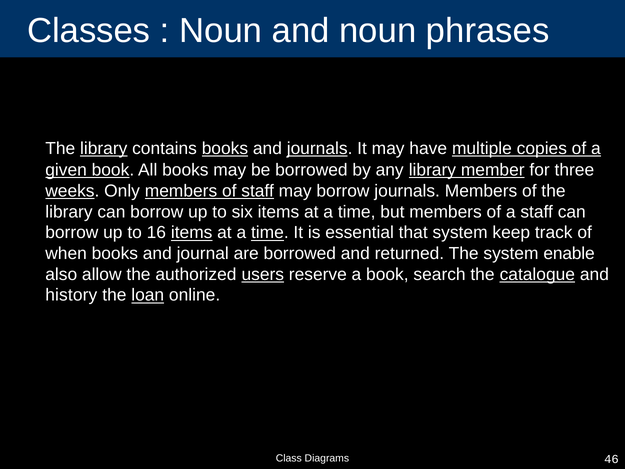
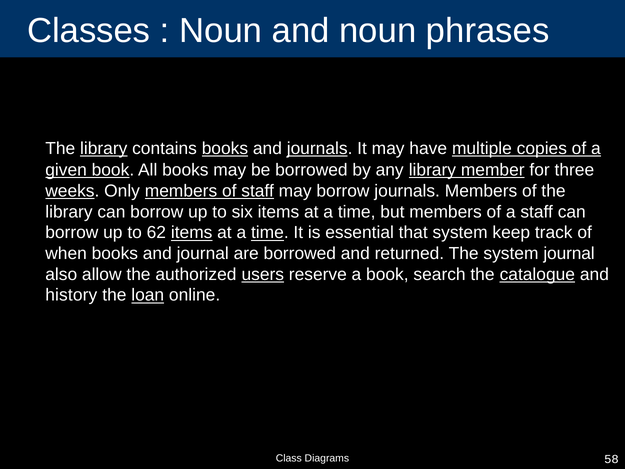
16: 16 -> 62 (156, 233)
system enable: enable -> journal (569, 253)
46: 46 -> 58 (611, 459)
